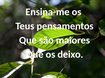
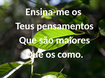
deixo: deixo -> como (70, 55)
